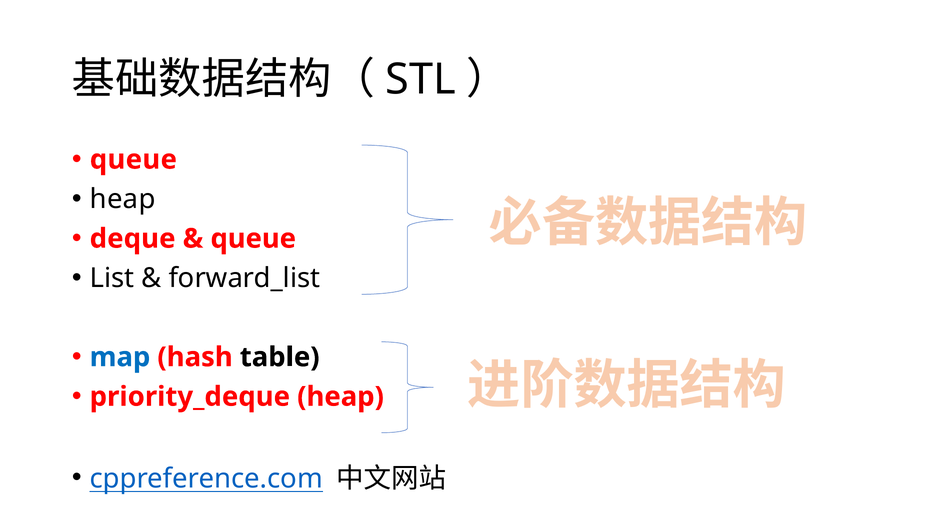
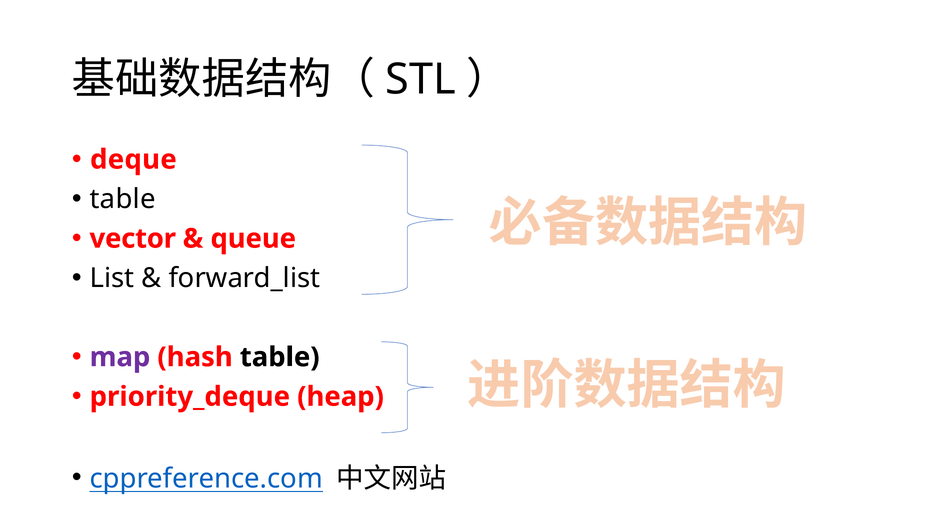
queue: queue -> deque (133, 160)
heap: heap -> table (123, 199)
deque: deque -> vector (133, 239)
map colour: blue -> purple (120, 357)
